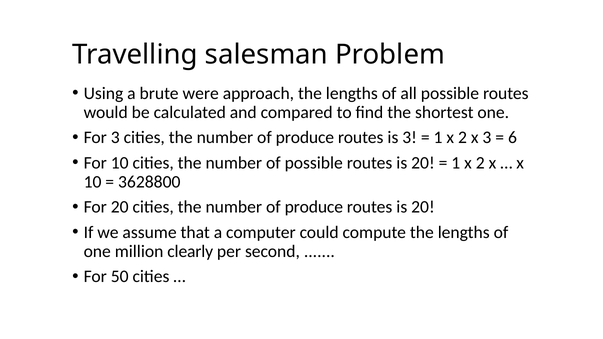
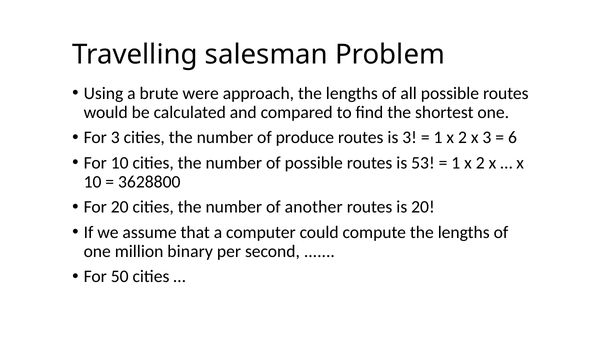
possible routes is 20: 20 -> 53 (423, 163)
produce: produce -> another (314, 207)
clearly: clearly -> binary (190, 251)
